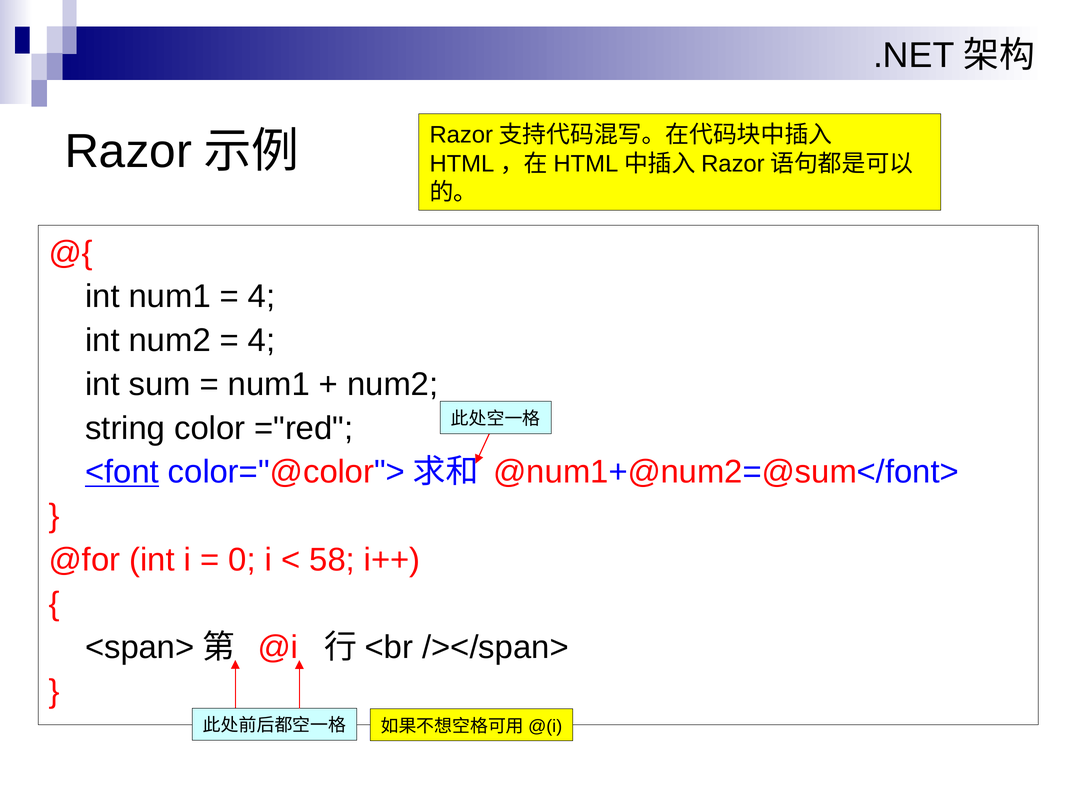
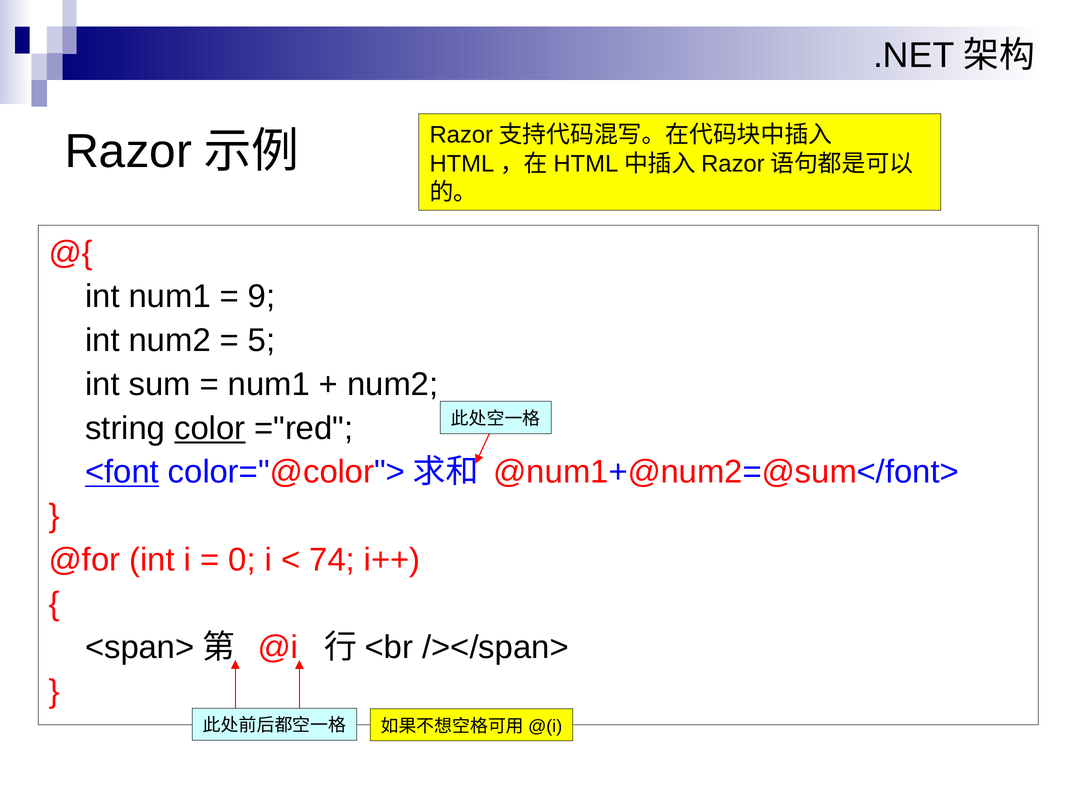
4: 4 -> 9 (262, 297)
4: 4 -> 5 (262, 341)
color underline: none -> present (210, 428)
58: 58 -> 74 (332, 560)
